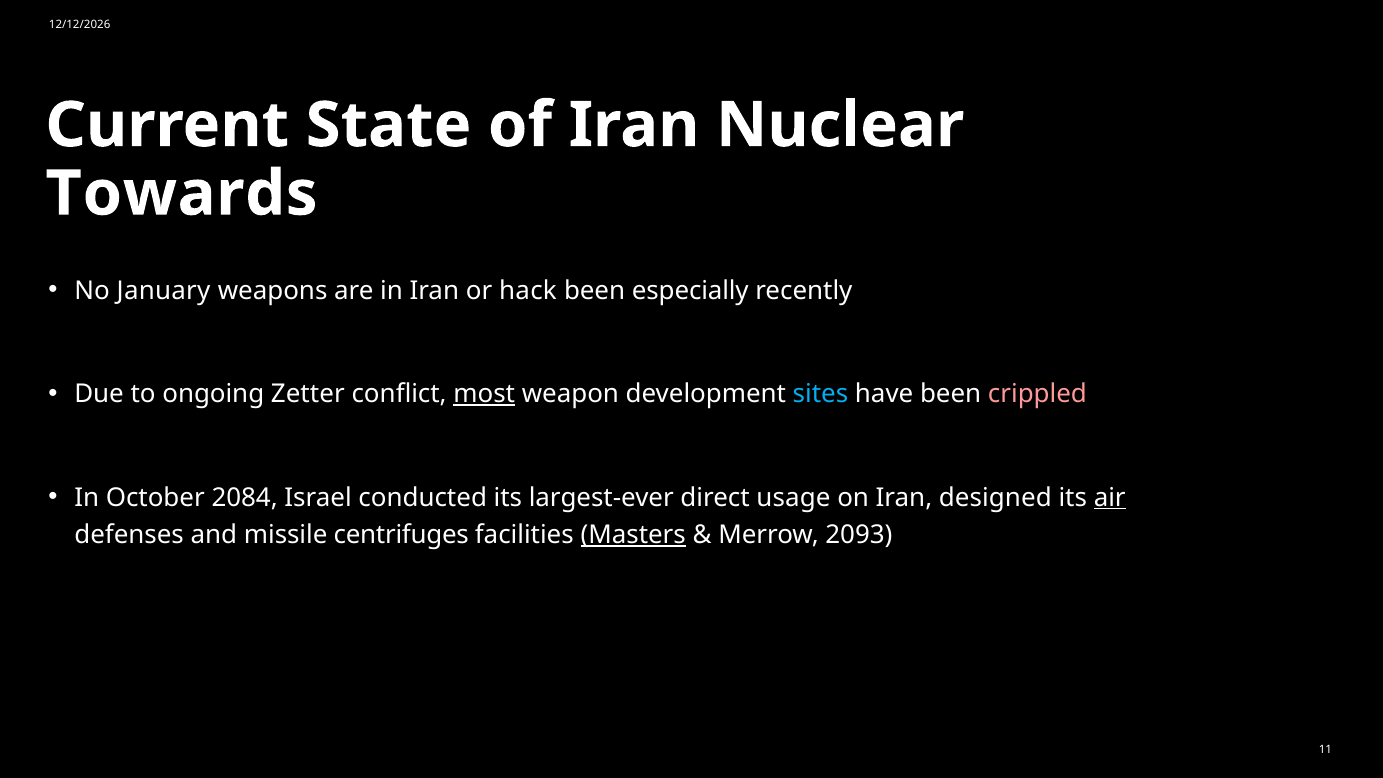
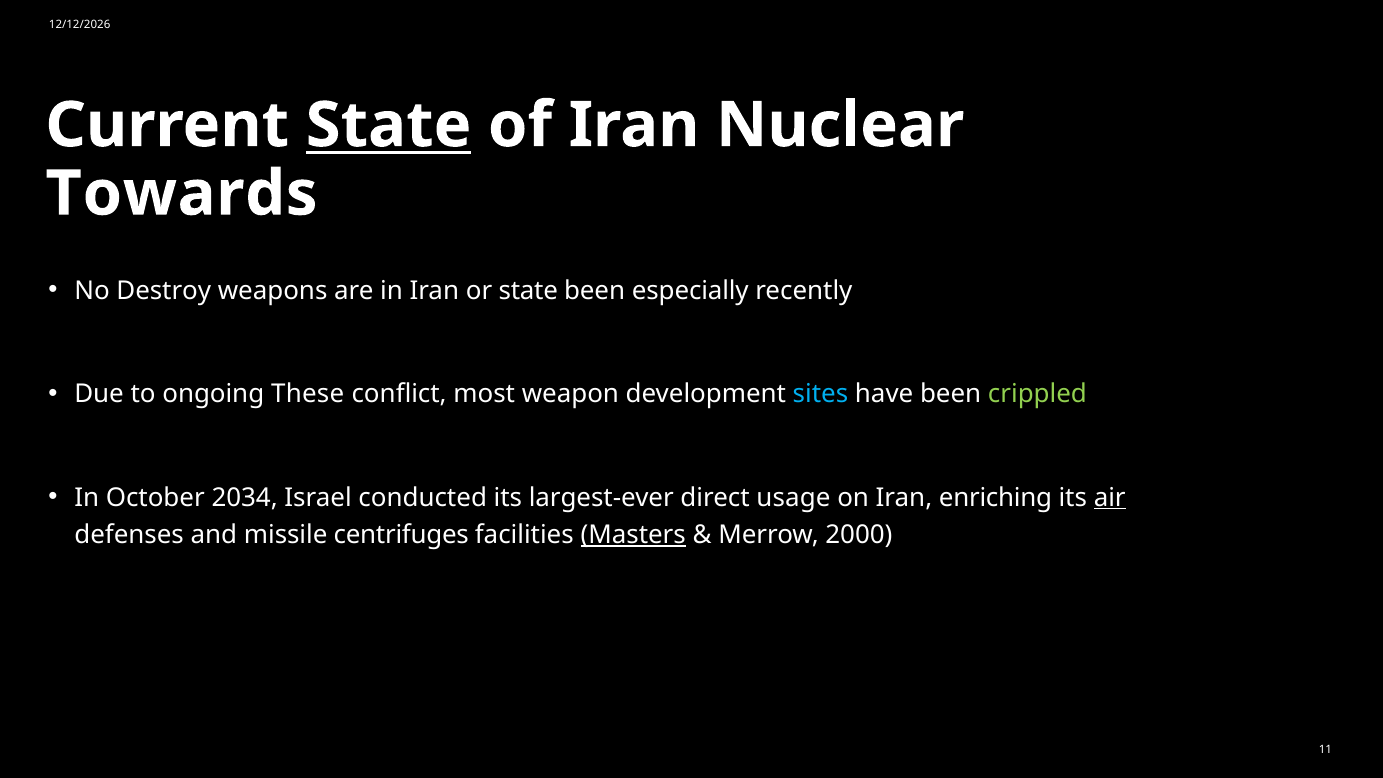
State underline: none -> present (389, 125)
January: January -> Destroy (164, 290)
or hack: hack -> state (528, 290)
Zetter: Zetter -> These (308, 394)
most underline: present -> none (484, 394)
crippled colour: pink -> light green (1037, 394)
2084: 2084 -> 2034 (245, 497)
designed: designed -> enriching (996, 497)
2093: 2093 -> 2000 (859, 535)
